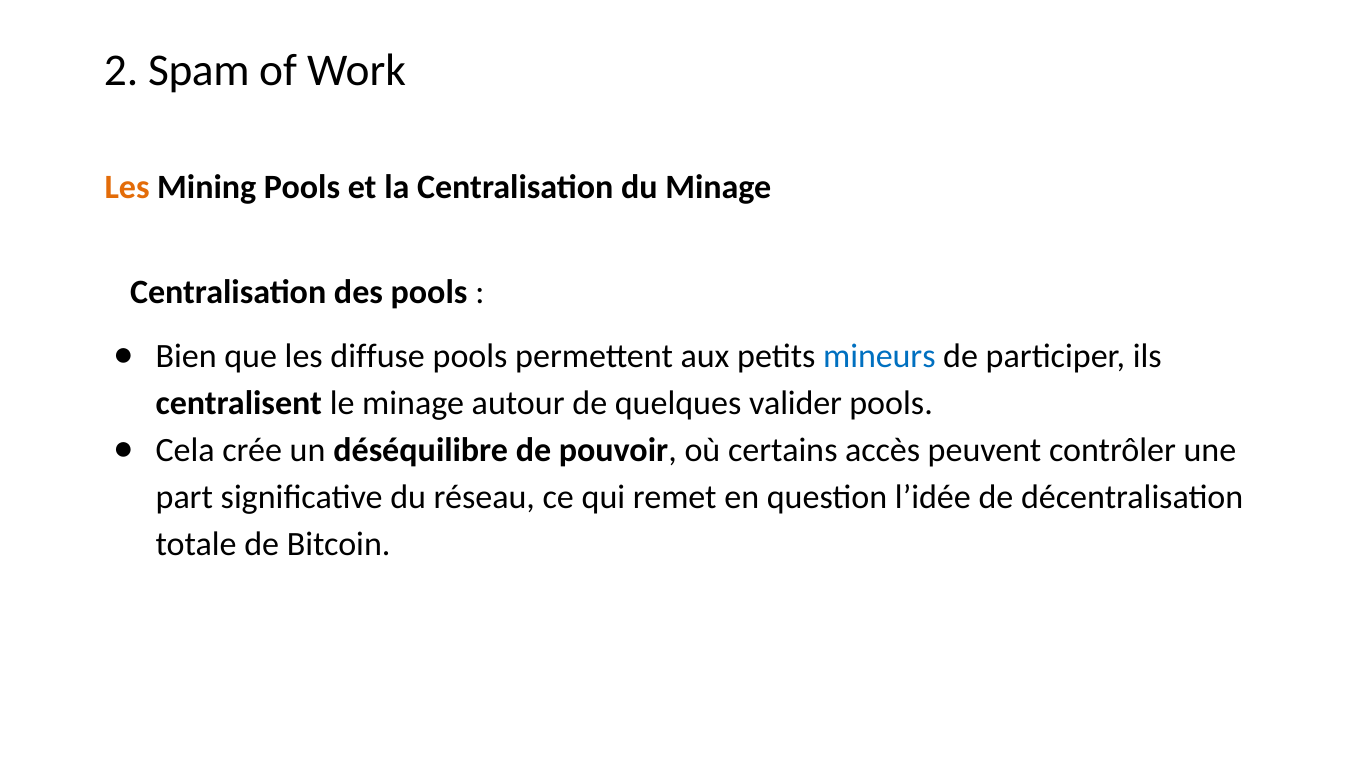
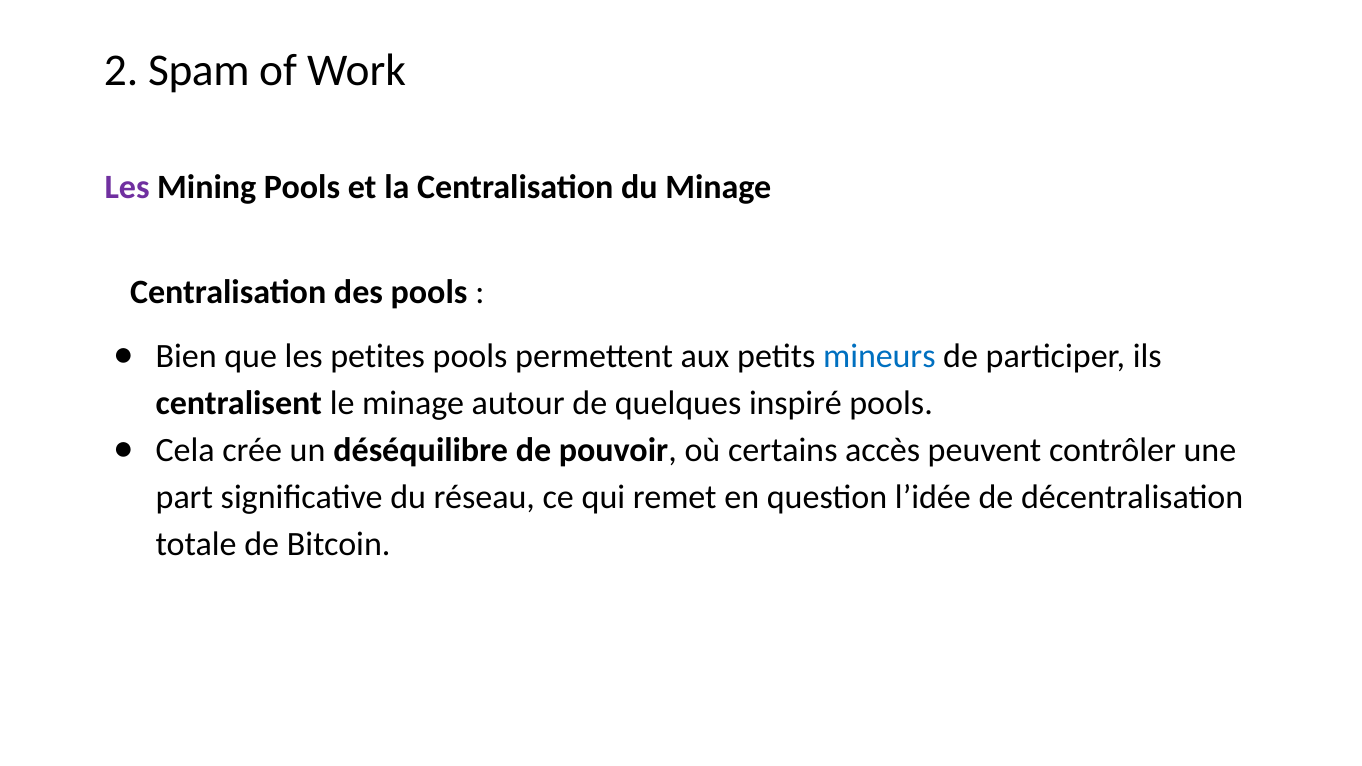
Les colour: orange -> purple (127, 188)
diffuse: diffuse -> petites (378, 357)
valider: valider -> inspiré (795, 404)
